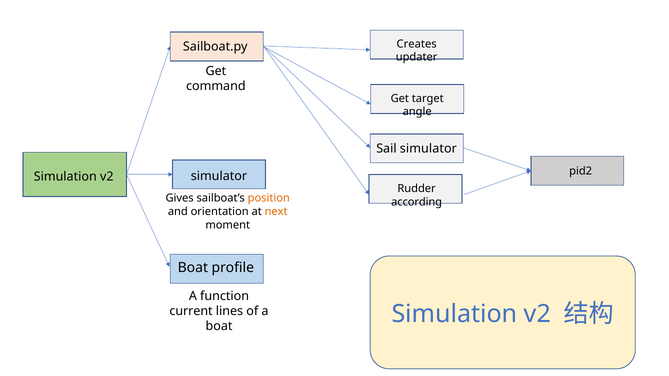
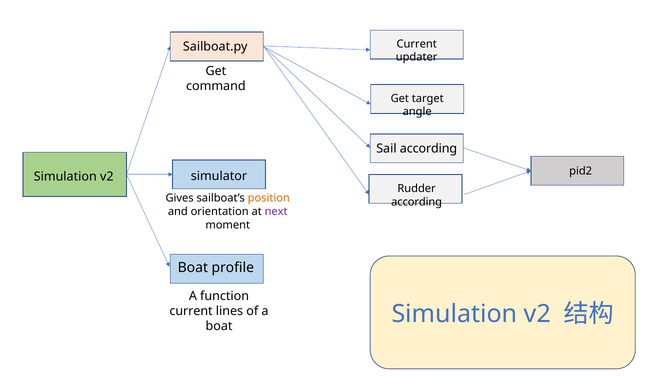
Sailboat.py Creates: Creates -> Current (417, 44)
Sail simulator: simulator -> according (428, 149)
next colour: orange -> purple (276, 212)
